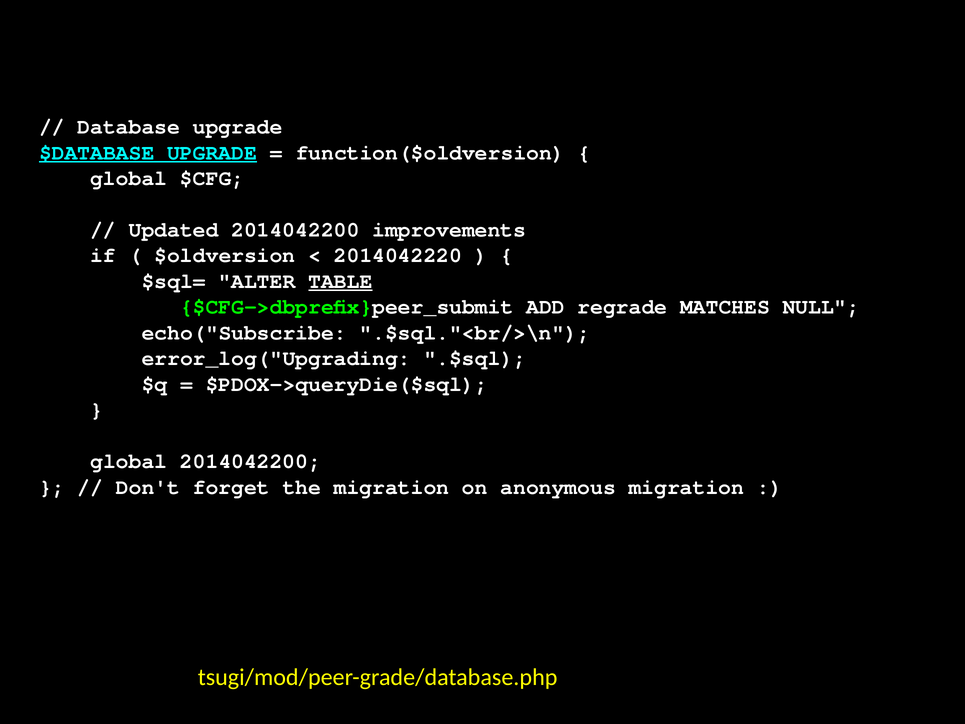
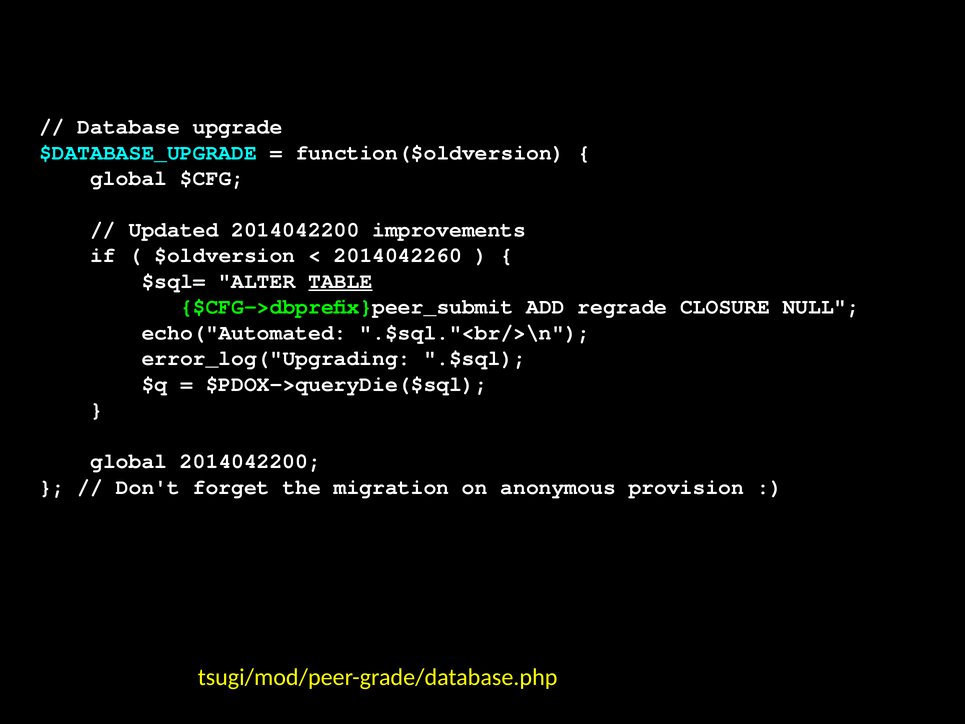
$DATABASE_UPGRADE underline: present -> none (148, 152)
2014042220: 2014042220 -> 2014042260 (398, 255)
MATCHES: MATCHES -> CLOSURE (725, 307)
echo("Subscribe: echo("Subscribe -> echo("Automated (244, 332)
anonymous migration: migration -> provision (686, 487)
